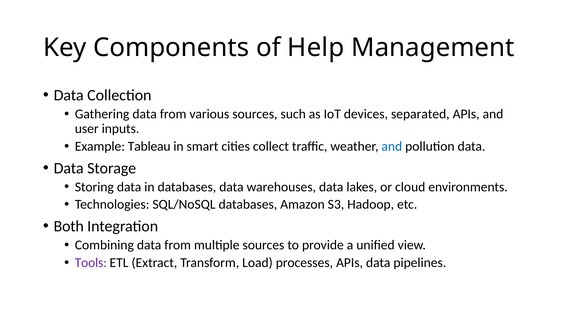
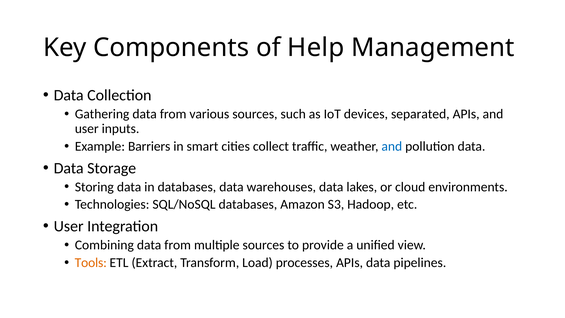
Tableau: Tableau -> Barriers (149, 146)
Both: Both -> User (69, 226)
Tools colour: purple -> orange (91, 263)
